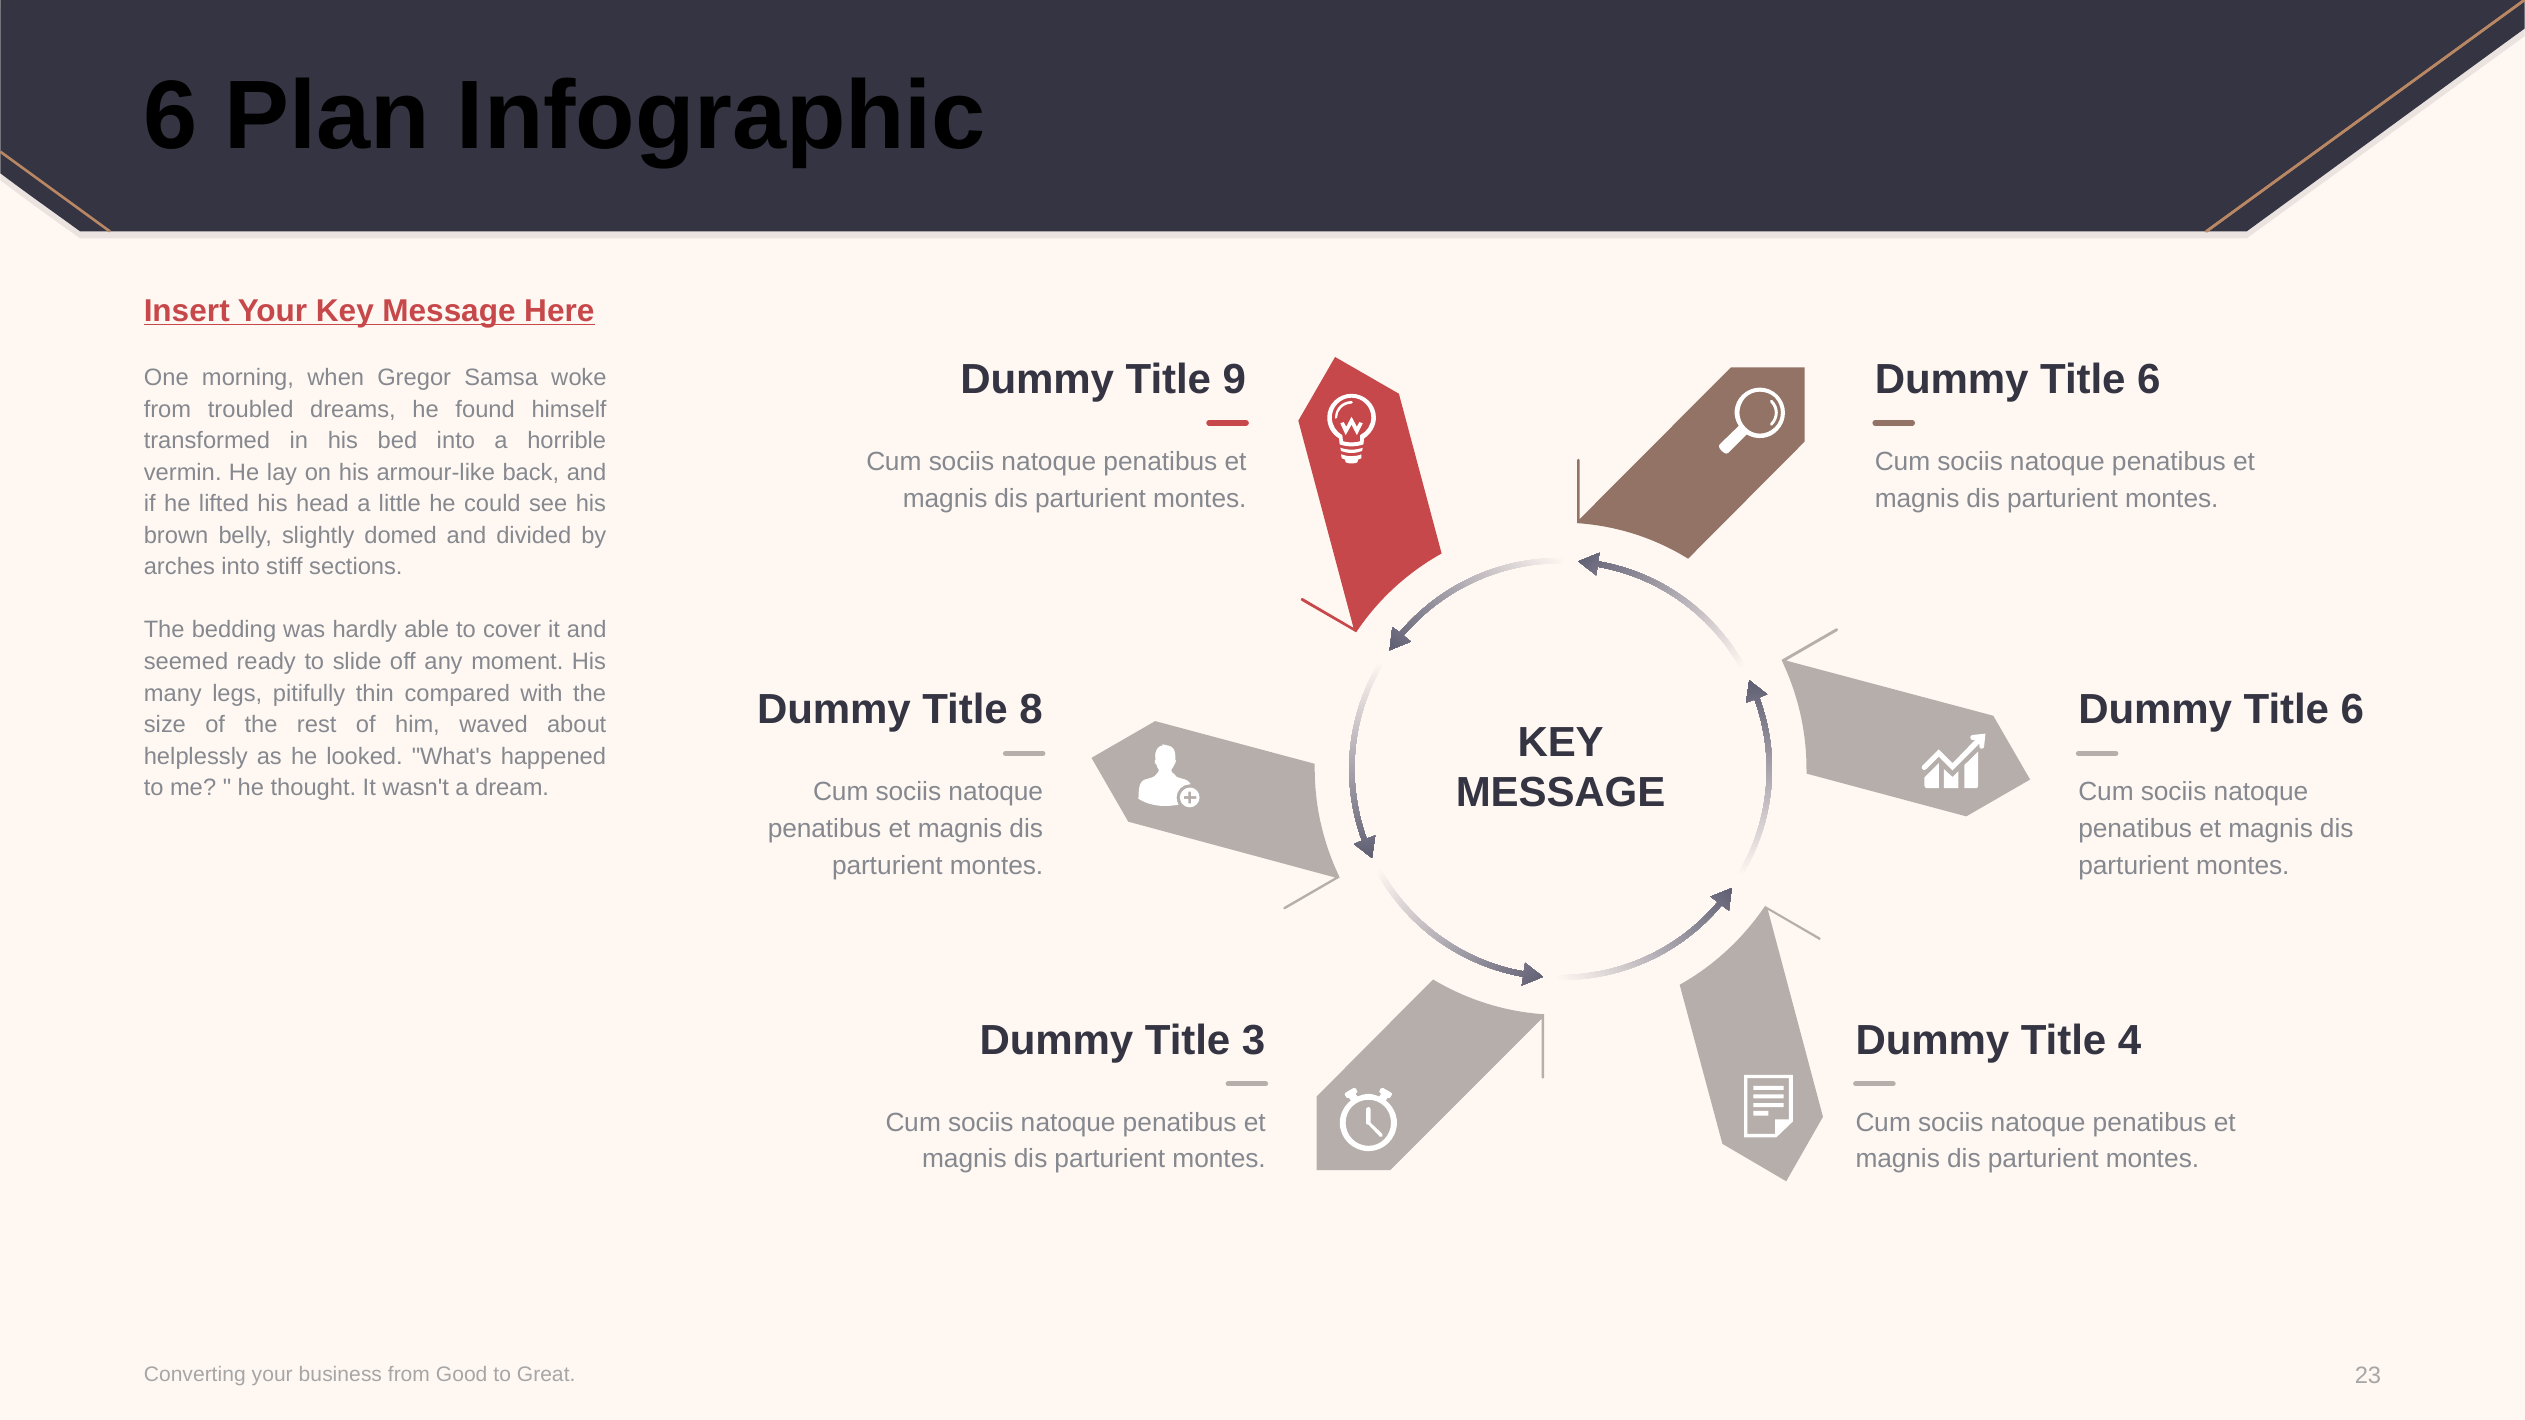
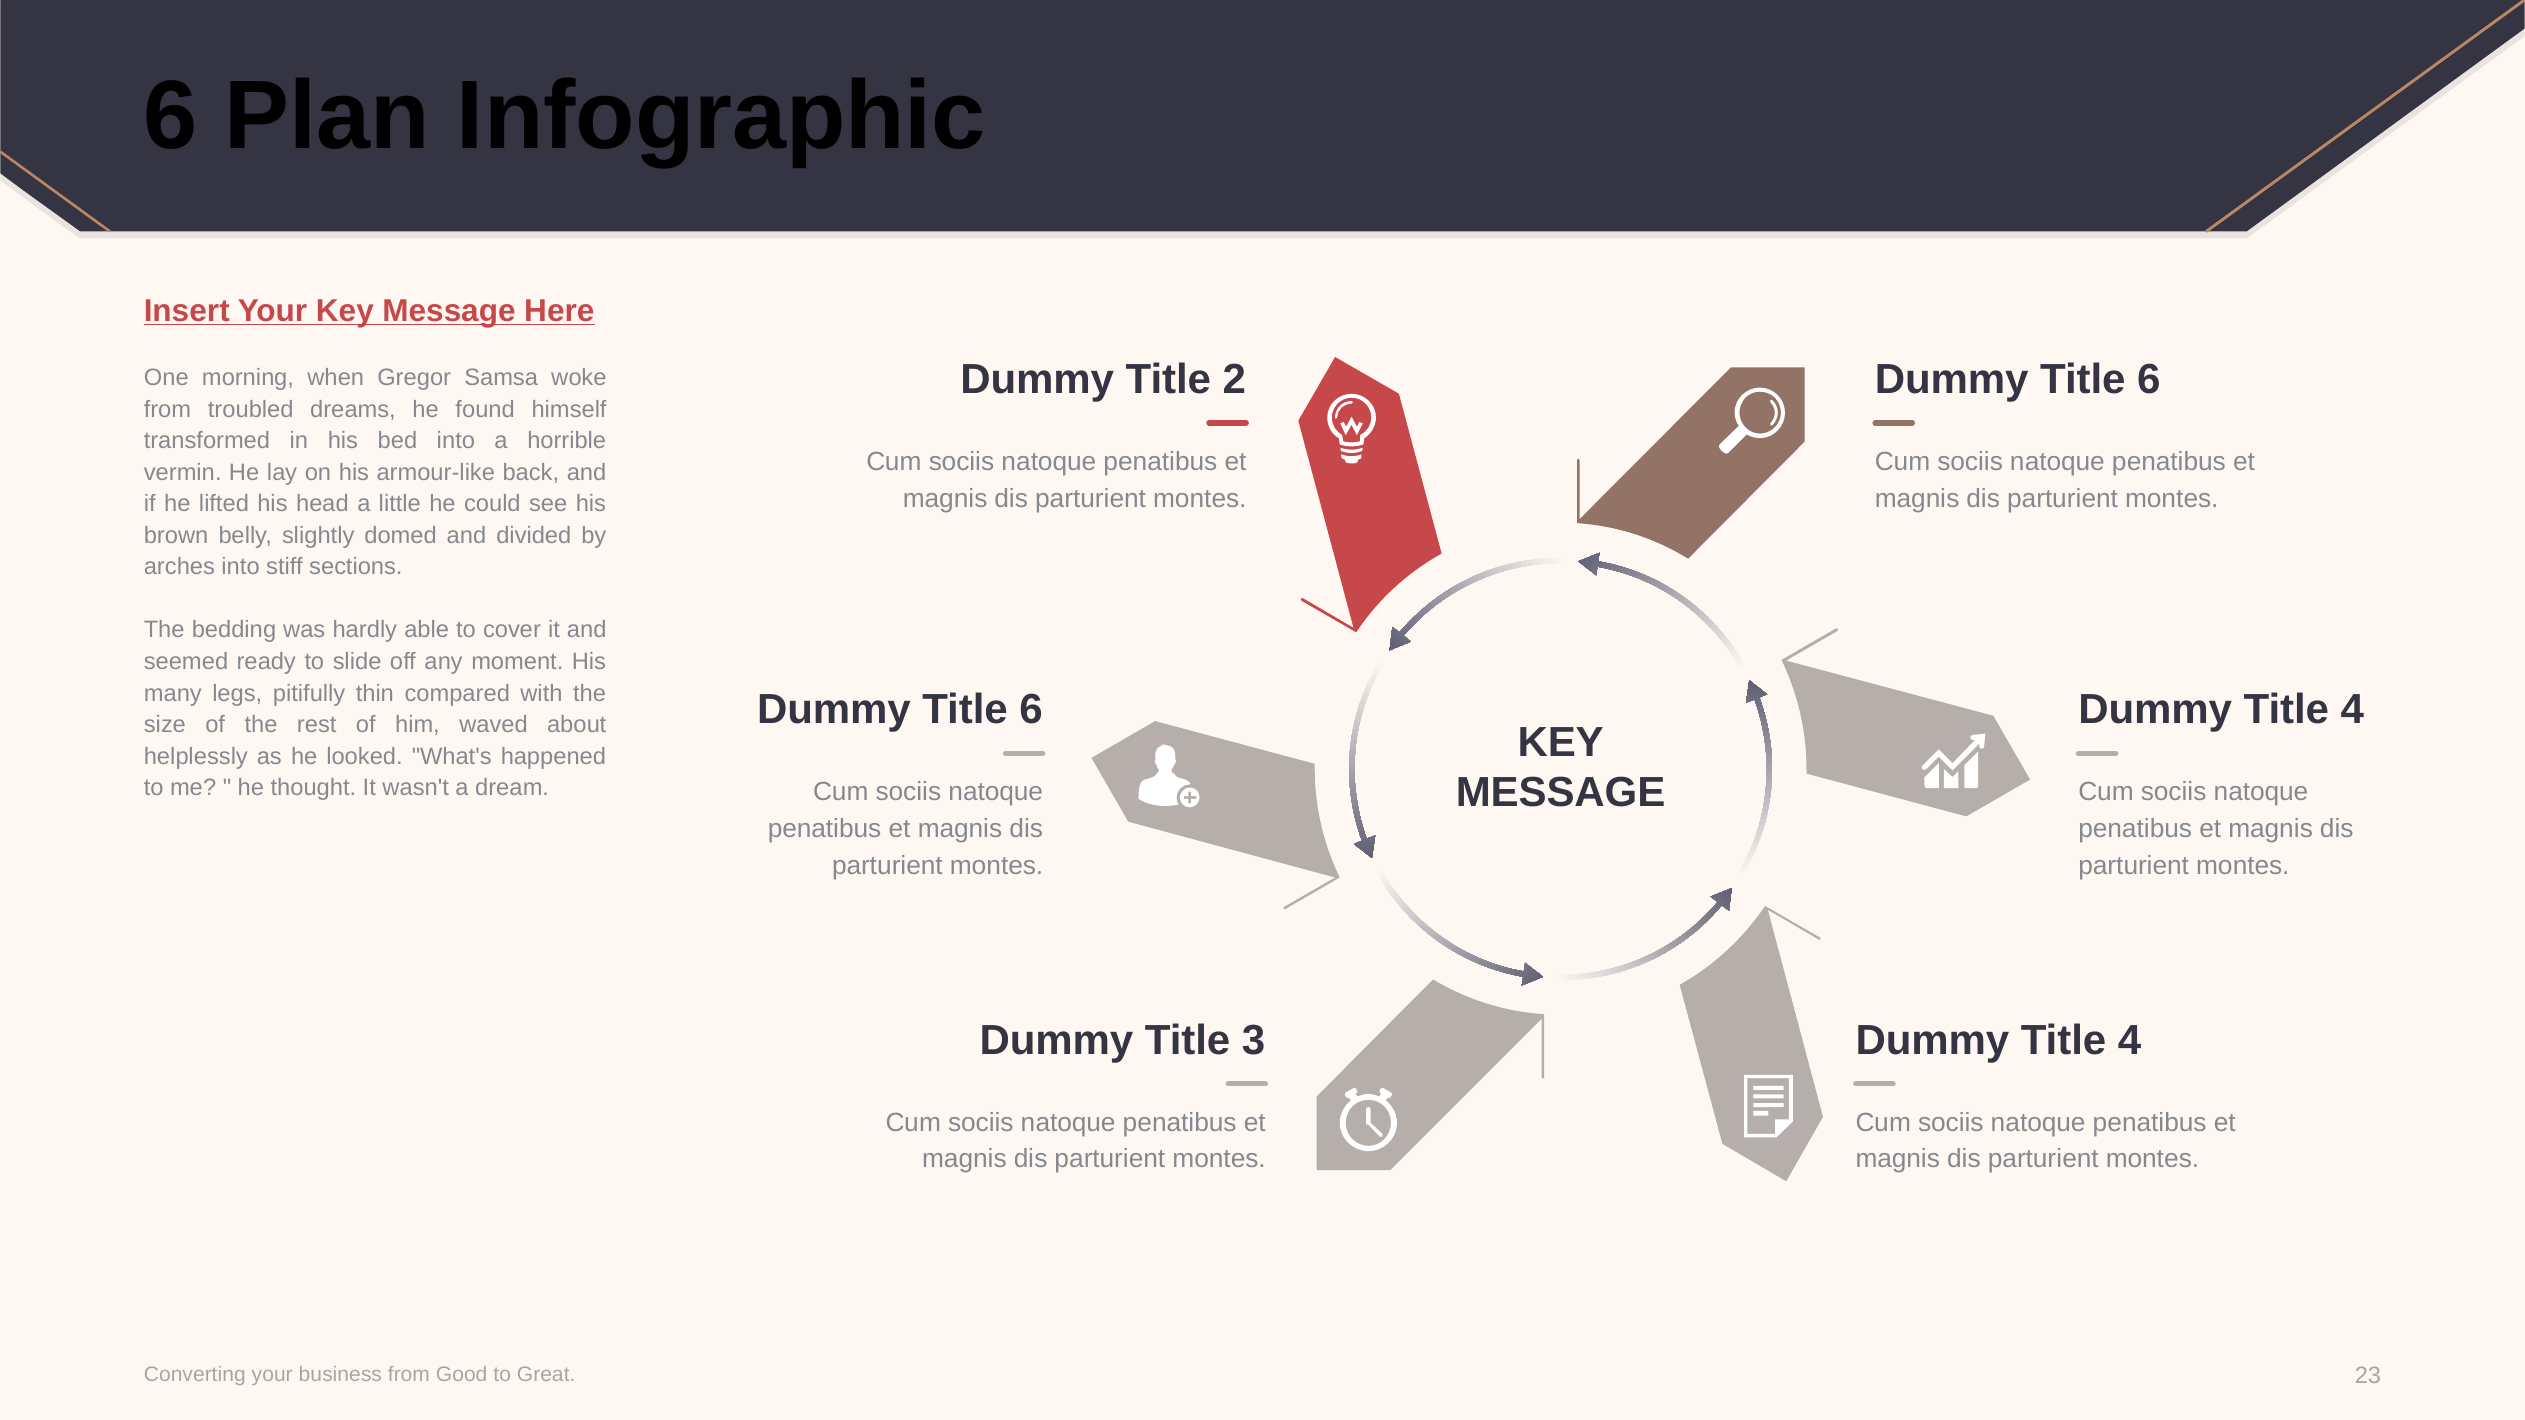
9: 9 -> 2 (1234, 379)
8: 8 -> 6 (1031, 710)
6: 6 -> 4 (2352, 710)
